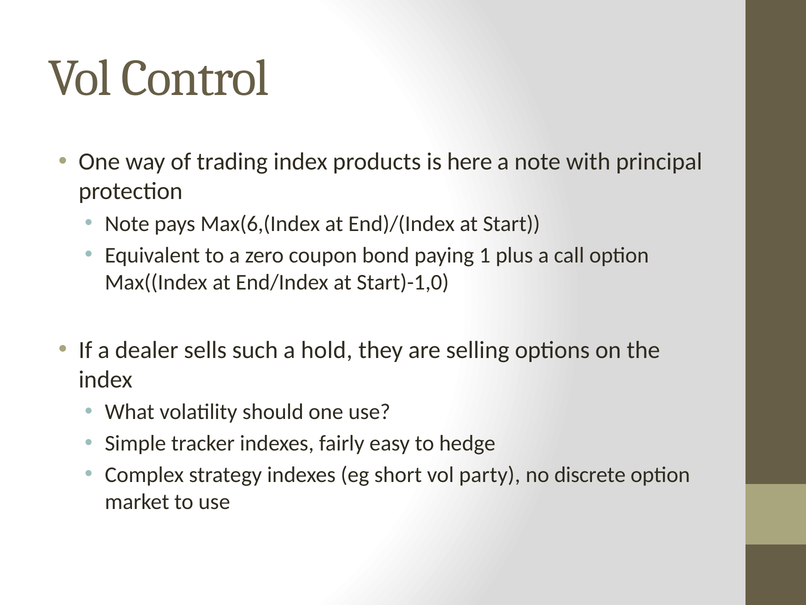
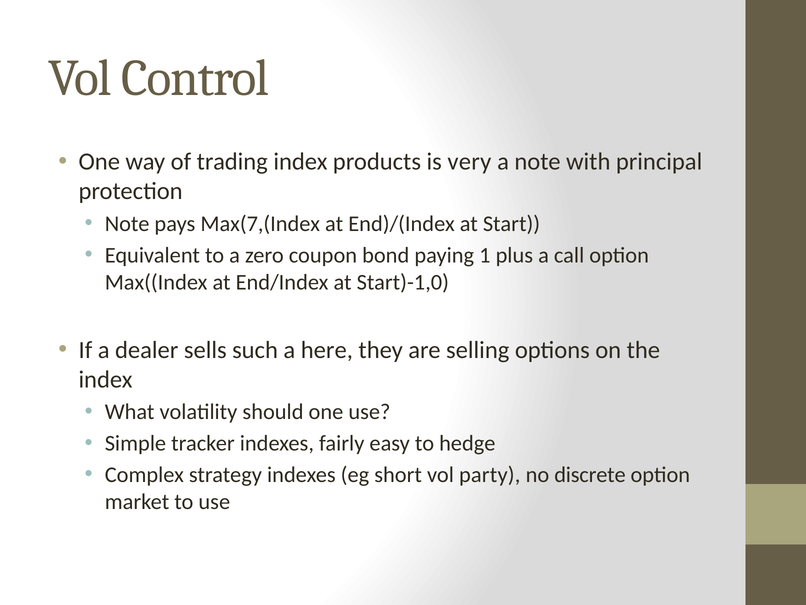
here: here -> very (469, 162)
Max(6,(Index: Max(6,(Index -> Max(7,(Index (260, 224)
hold: hold -> here (327, 350)
